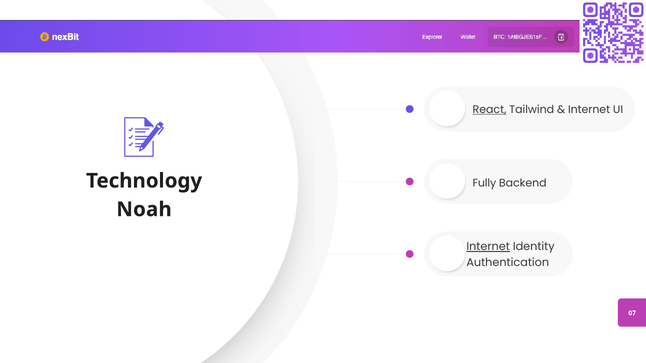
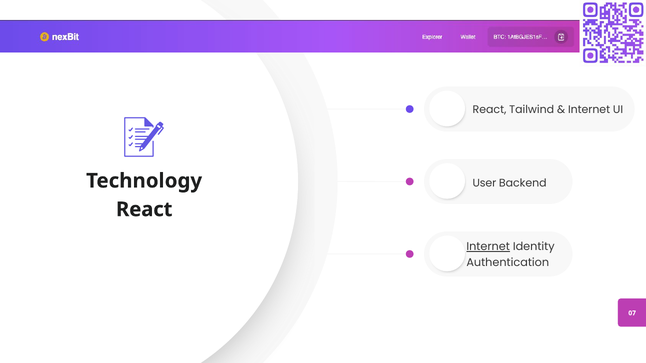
React underline: present -> none (489, 110)
Fully: Fully -> User (484, 183)
Noah: Noah -> React (144, 210)
